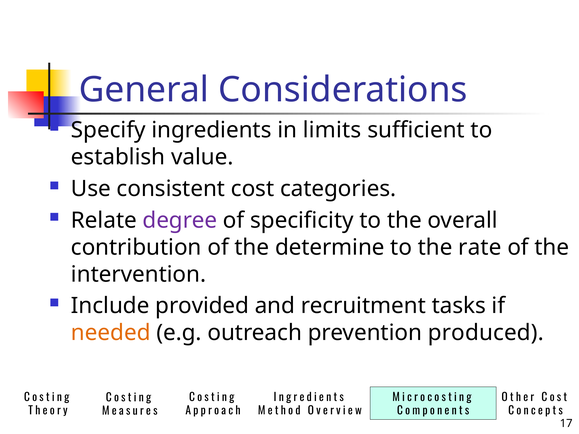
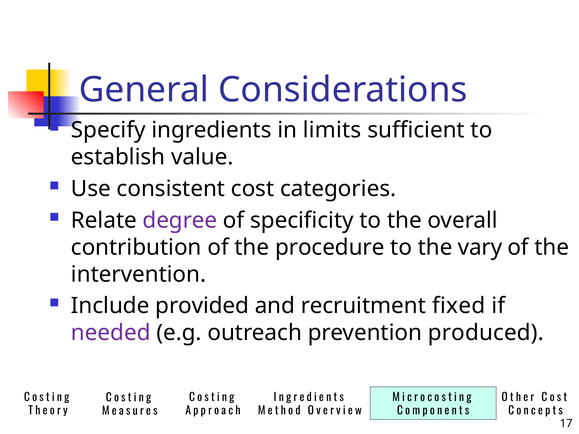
determine: determine -> procedure (330, 247)
rate: rate -> vary (480, 247)
tasks: tasks -> fixed (459, 306)
needed colour: orange -> purple (111, 333)
